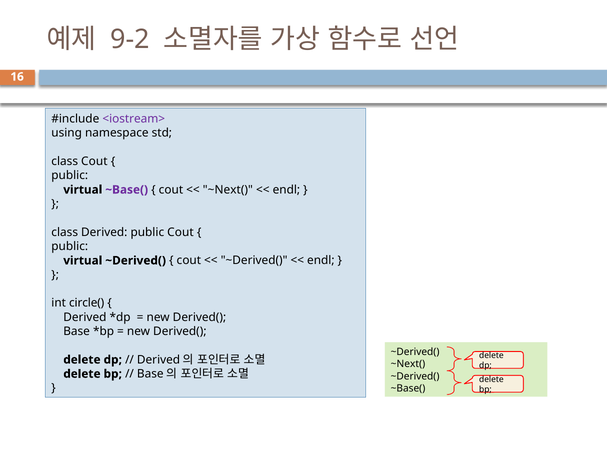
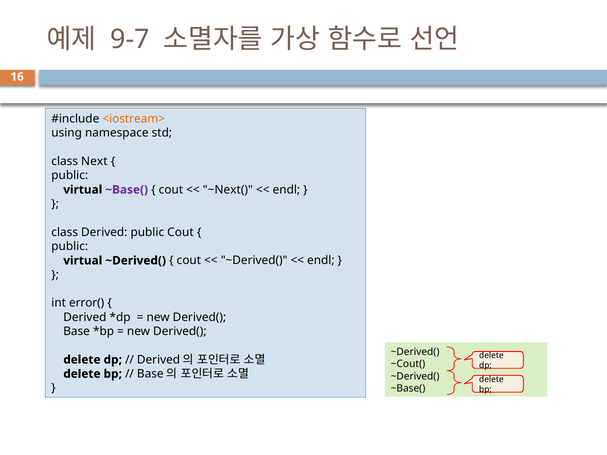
9-2: 9-2 -> 9-7 (130, 40)
<iostream> colour: purple -> orange (134, 119)
class Cout: Cout -> Next (94, 161)
circle(: circle( -> error( (87, 303)
~Next(: ~Next( -> ~Cout( (408, 364)
